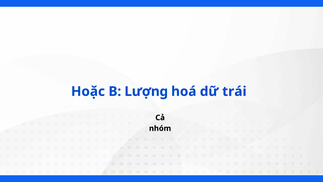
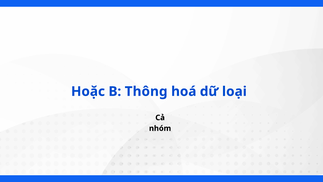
Lượng: Lượng -> Thông (146, 91)
trái: trái -> loại (234, 91)
